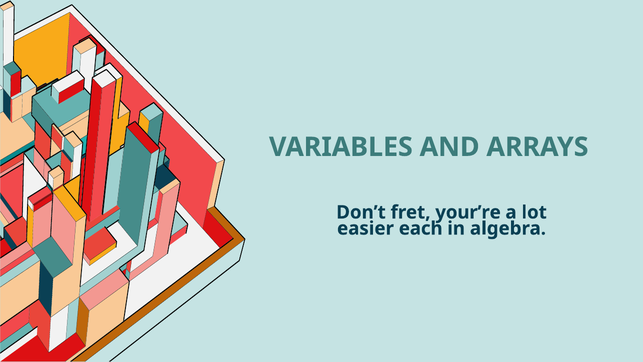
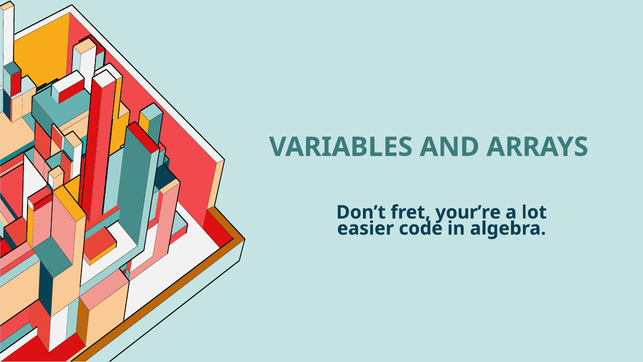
each: each -> code (421, 228)
